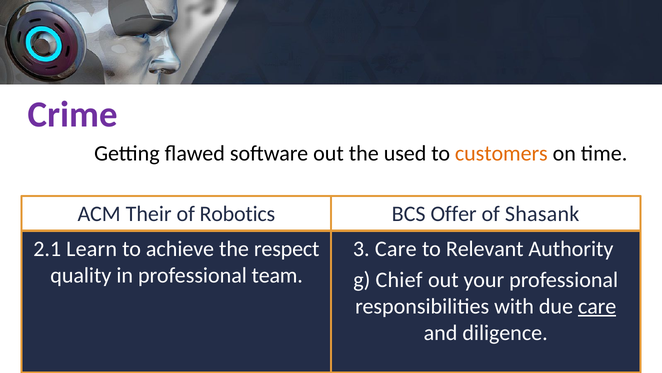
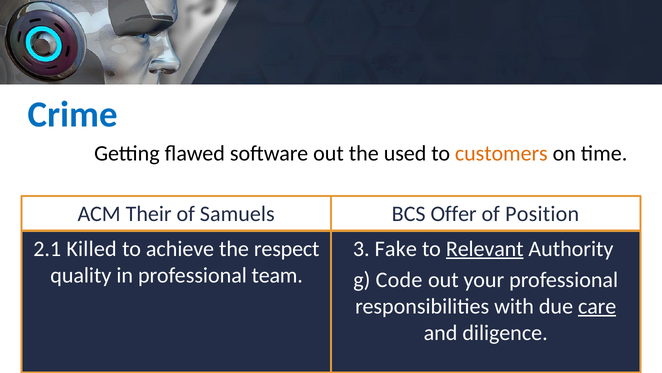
Crime colour: purple -> blue (73, 115)
Robotics: Robotics -> Samuels (237, 214)
Shasank: Shasank -> Position (542, 214)
Learn: Learn -> Killed (92, 248)
3 Care: Care -> Fake (396, 248)
Relevant underline: none -> present (485, 248)
Chief: Chief -> Code (399, 279)
